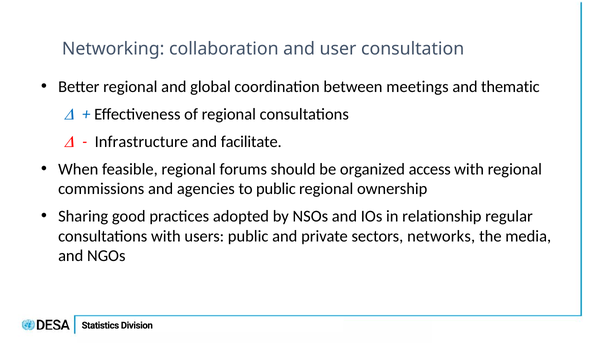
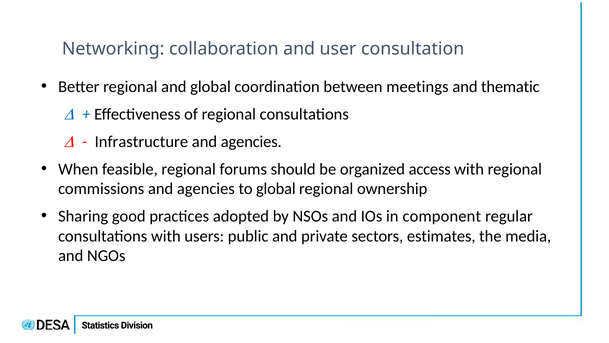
facilitate: facilitate -> agencies (251, 141)
to public: public -> global (276, 189)
relationship: relationship -> component (442, 216)
networks: networks -> estimates (441, 236)
